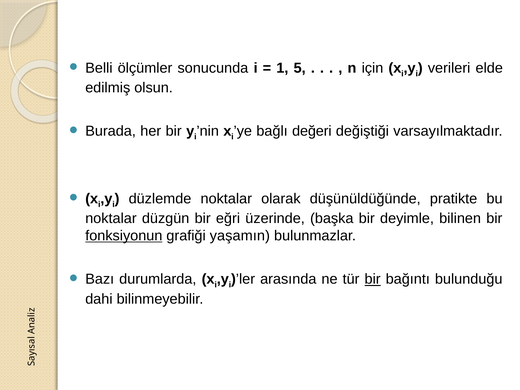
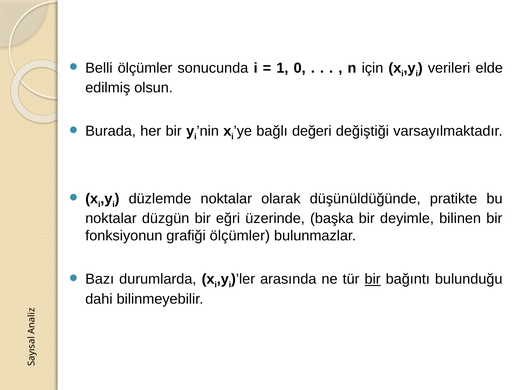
5: 5 -> 0 (300, 68)
fonksiyonun underline: present -> none (124, 236)
grafiği yaşamın: yaşamın -> ölçümler (240, 236)
